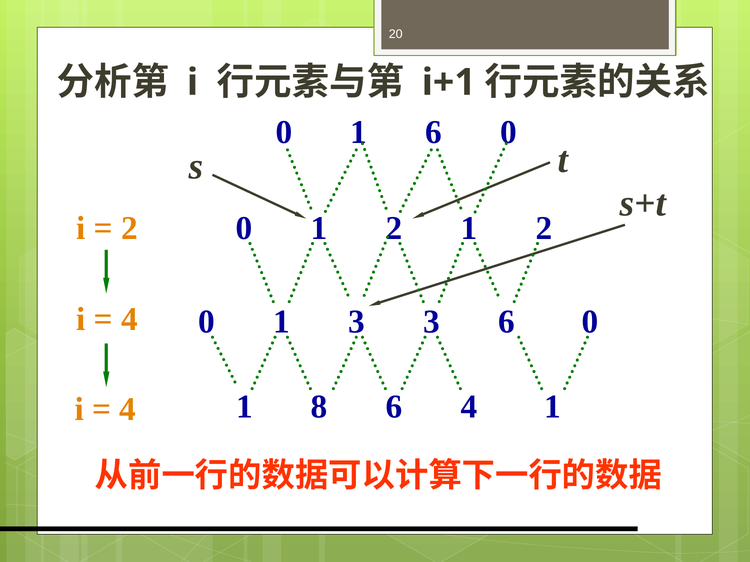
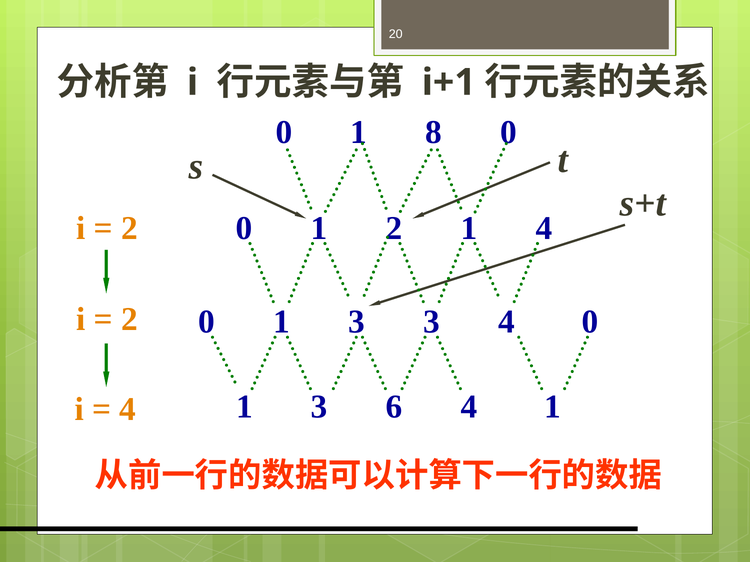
6: 6 -> 8 (434, 132)
2: 2 -> 4 (544, 228)
4: 4 -> 2 (129, 320)
6: 6 -> 4 (507, 322)
8: 8 -> 3 (319, 407)
